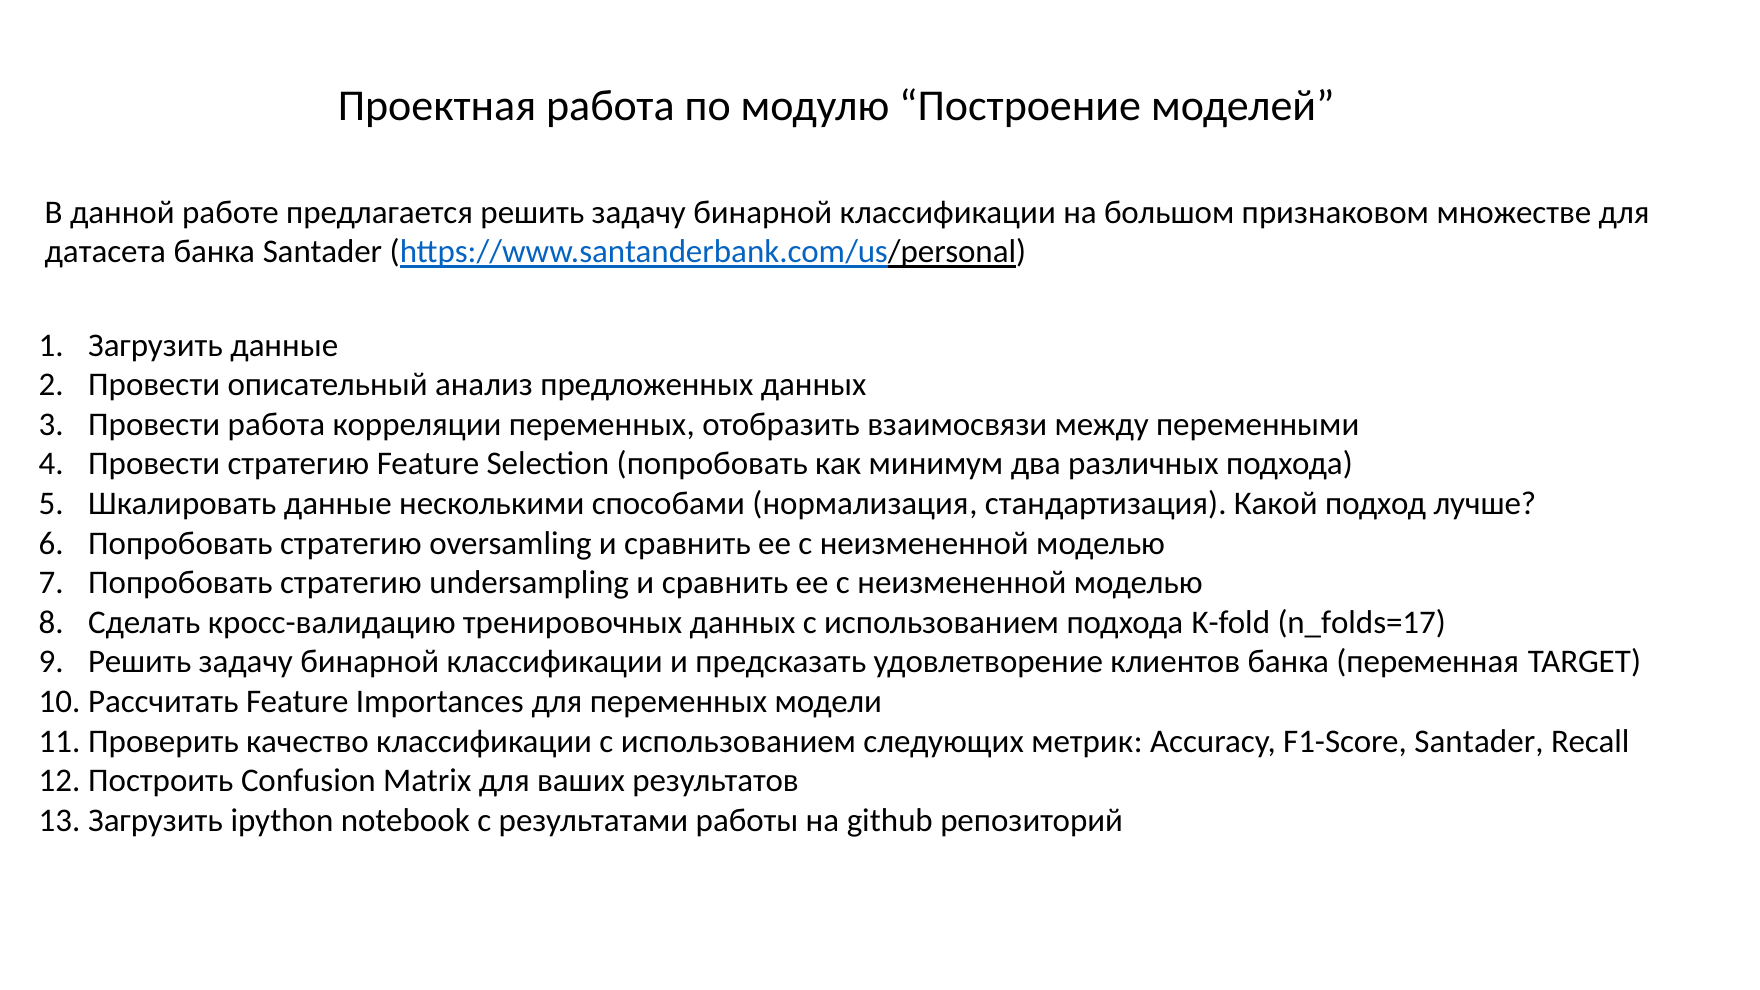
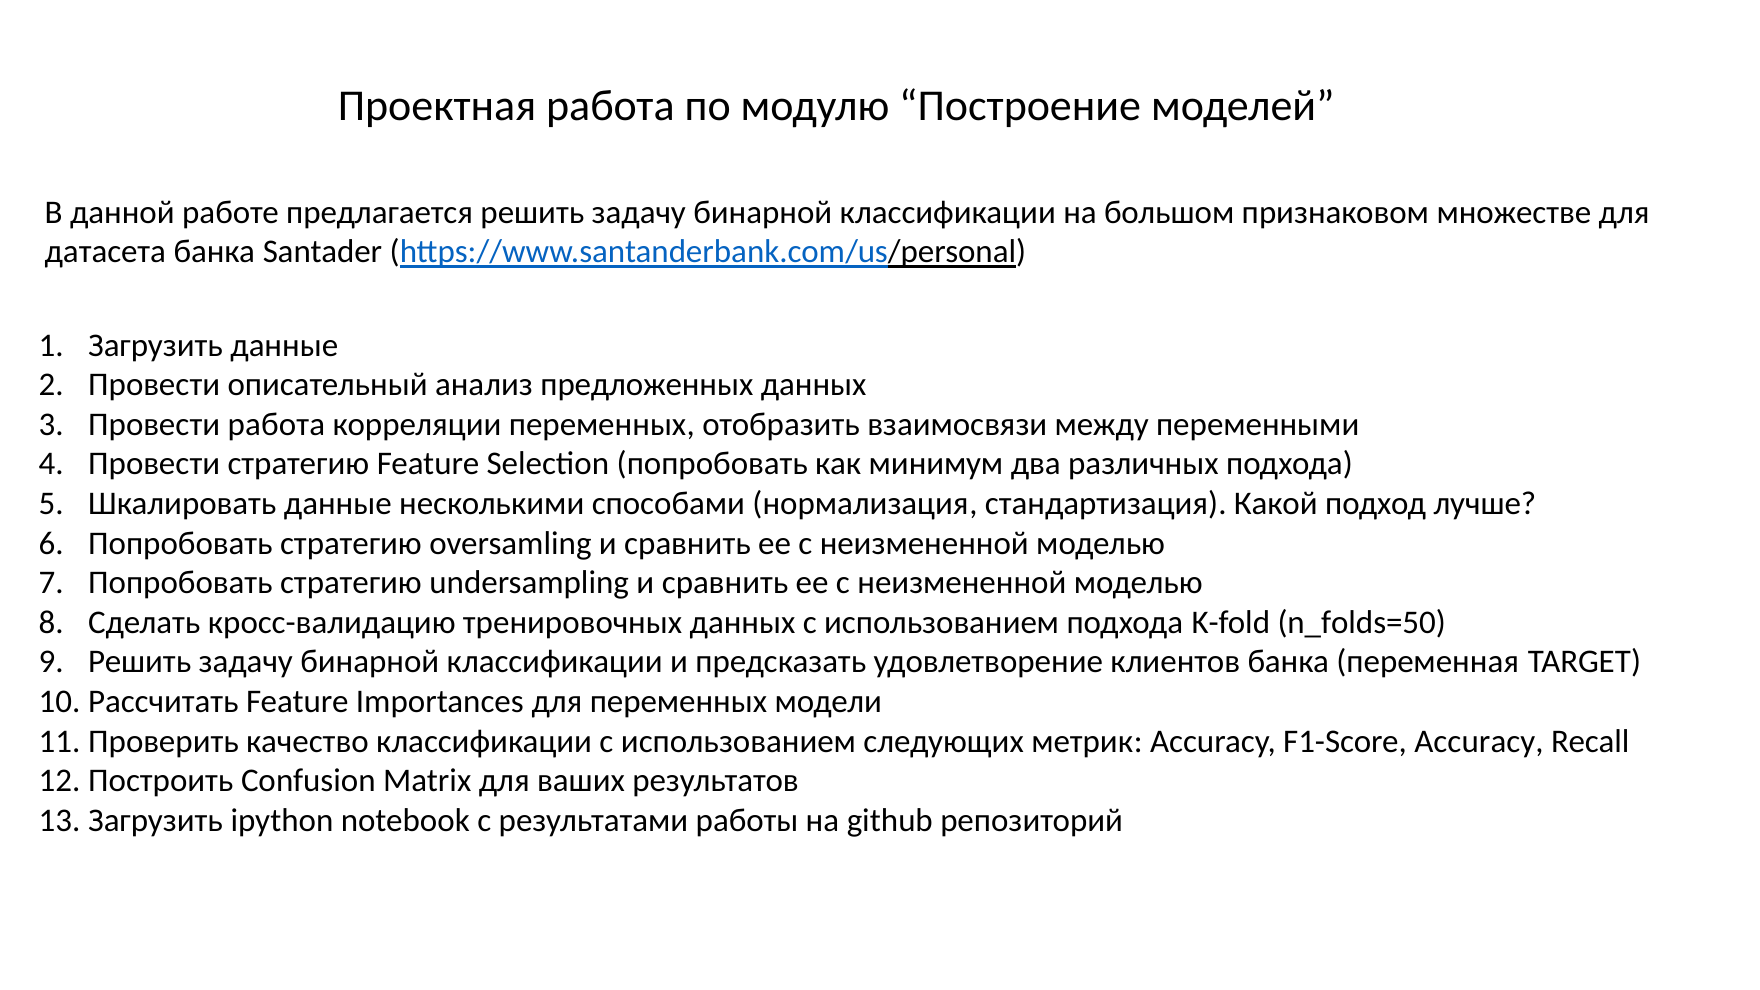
n_folds=17: n_folds=17 -> n_folds=50 (1362, 622)
F1-Score Santader: Santader -> Accuracy (1479, 741)
